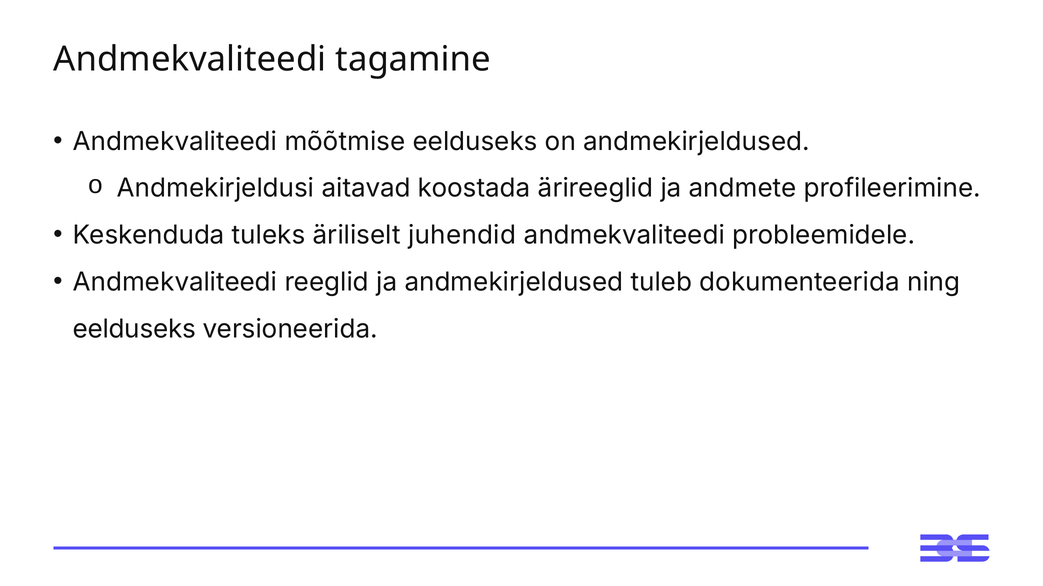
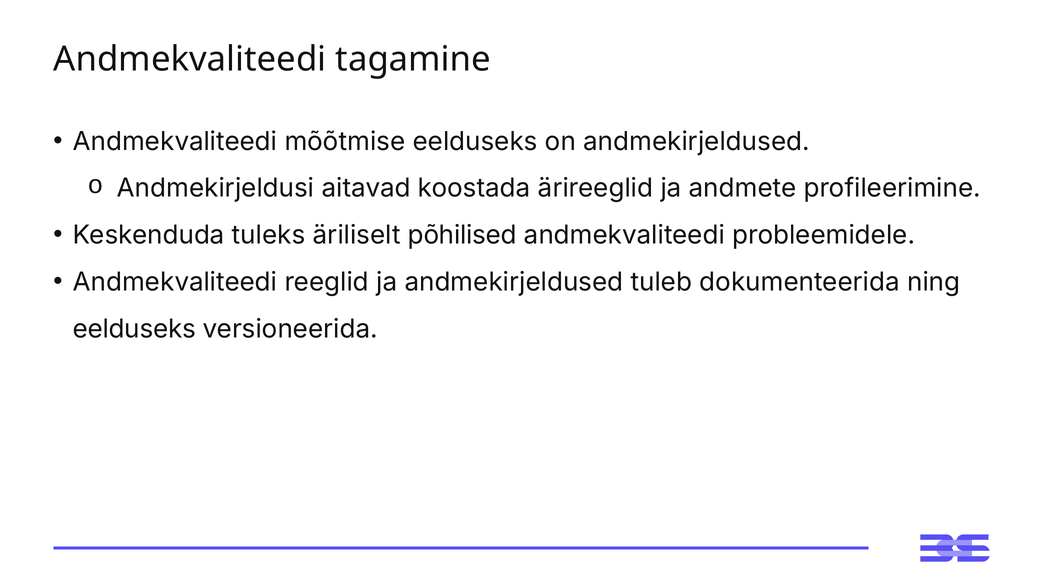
juhendid: juhendid -> põhilised (462, 235)
